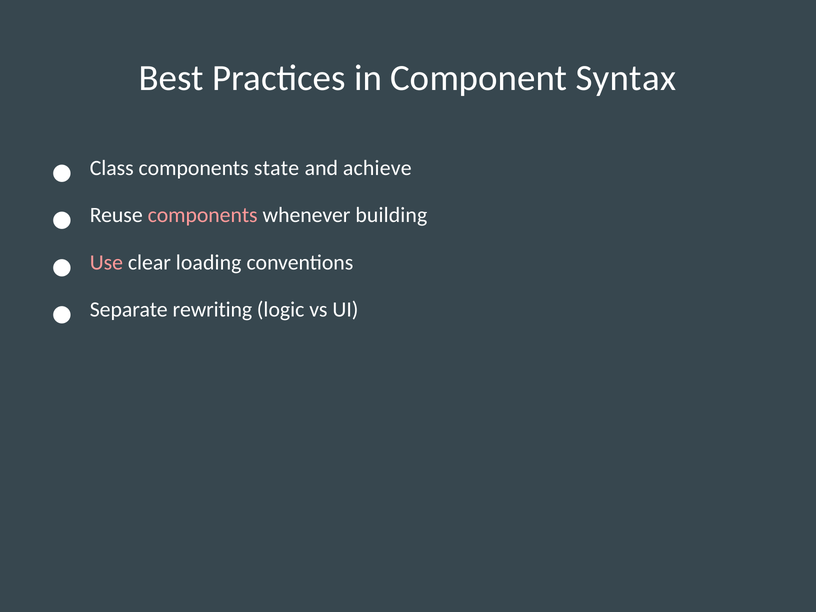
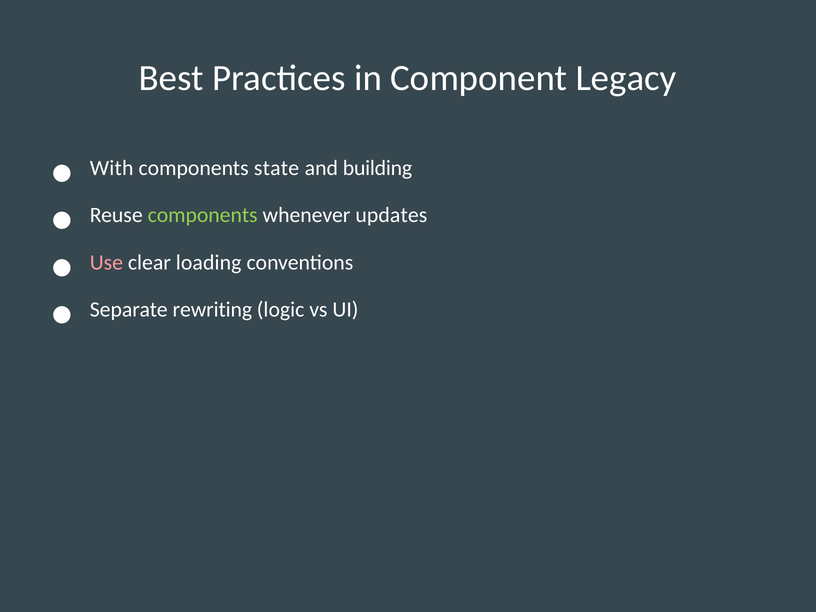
Syntax: Syntax -> Legacy (626, 78)
Class: Class -> With (112, 168)
achieve: achieve -> building (377, 168)
components colour: pink -> light green (203, 215)
building: building -> updates (391, 215)
